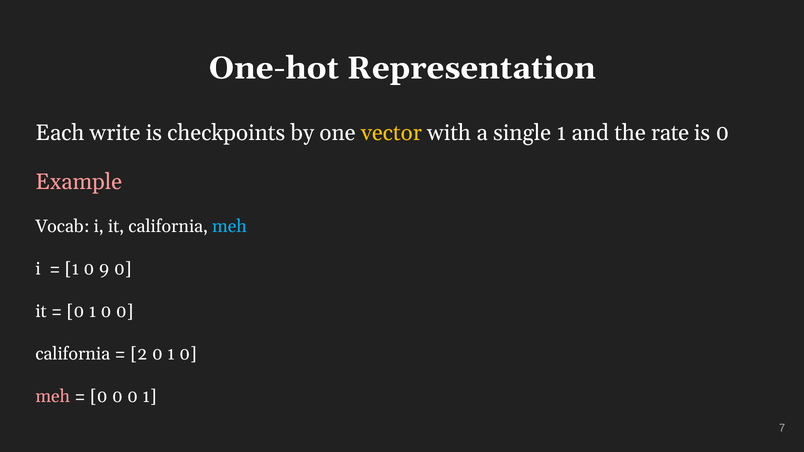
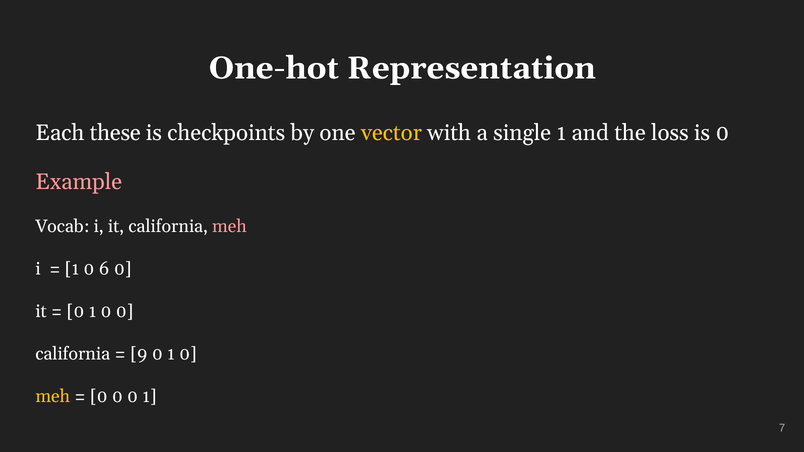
write: write -> these (115, 133)
rate: rate -> loss (670, 133)
meh colour: light blue -> pink (229, 227)
9: 9 -> 6 (104, 269)
2: 2 -> 9 (139, 354)
meh colour: pink -> yellow (53, 397)
